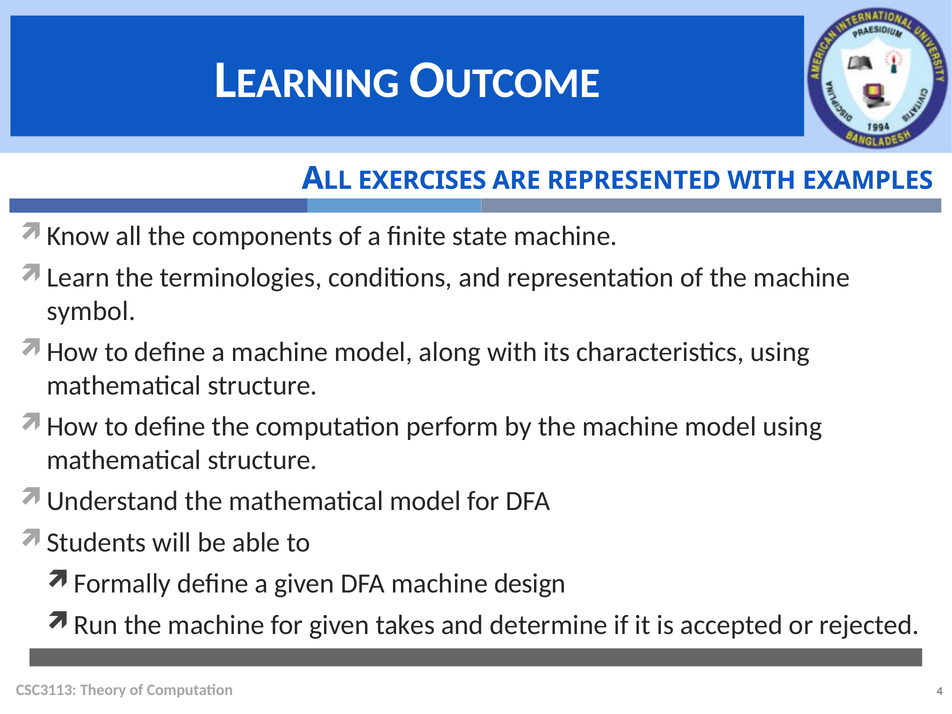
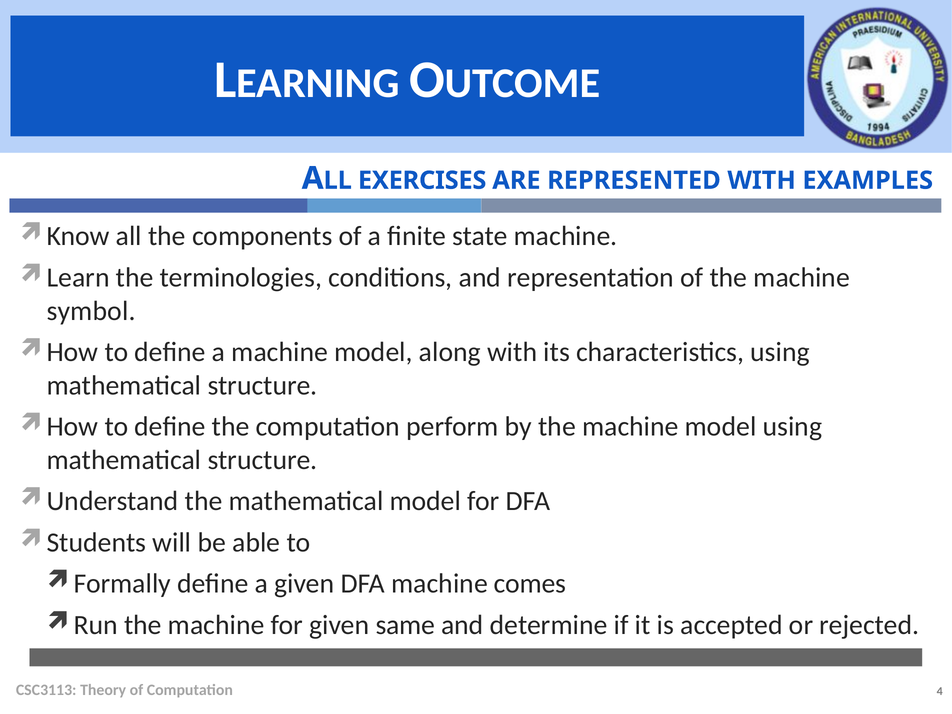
design: design -> comes (530, 584)
takes: takes -> same (405, 625)
